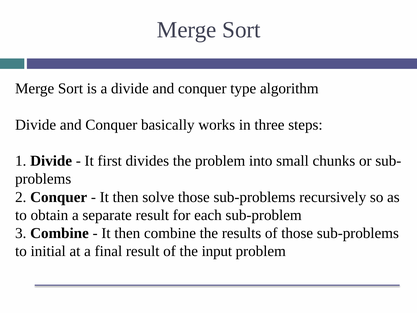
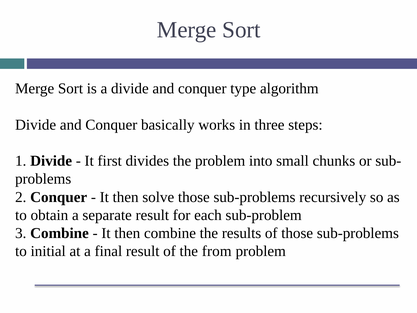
input: input -> from (217, 251)
